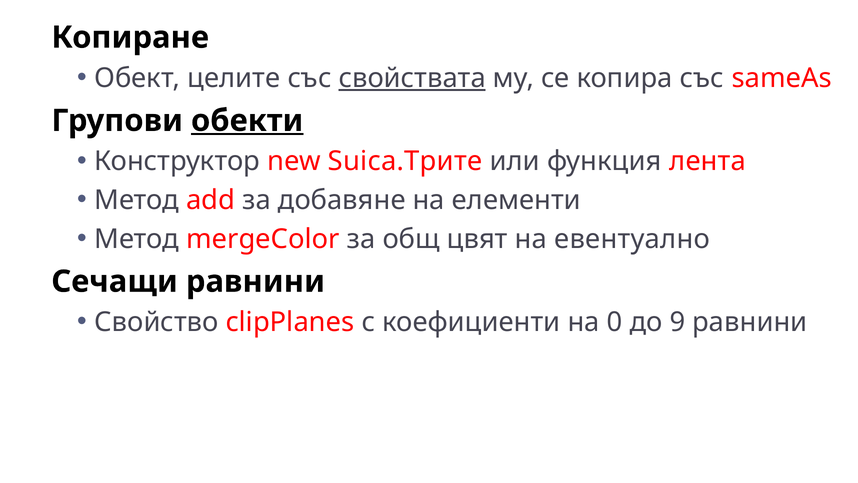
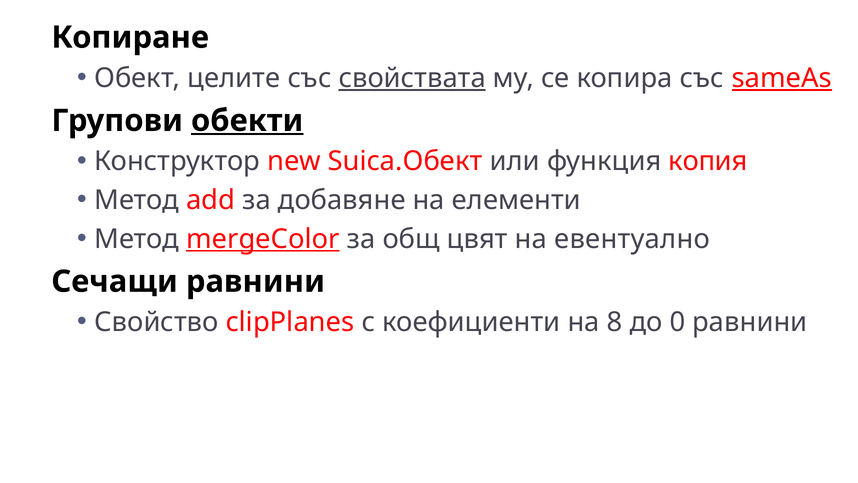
sameAs underline: none -> present (782, 78)
Suica.Трите: Suica.Трите -> Suica.Обект (405, 161)
лента: лента -> копия (708, 161)
mergeColor underline: none -> present (263, 239)
0: 0 -> 8 (615, 322)
9: 9 -> 0 (677, 322)
